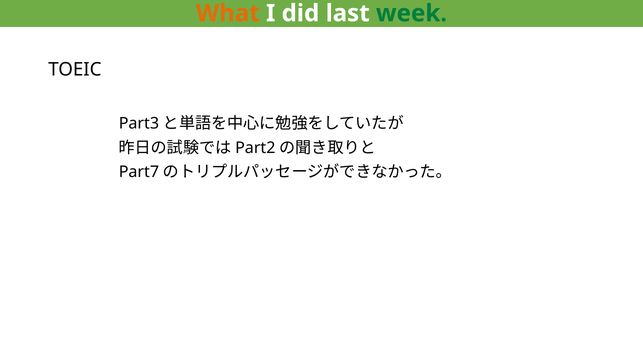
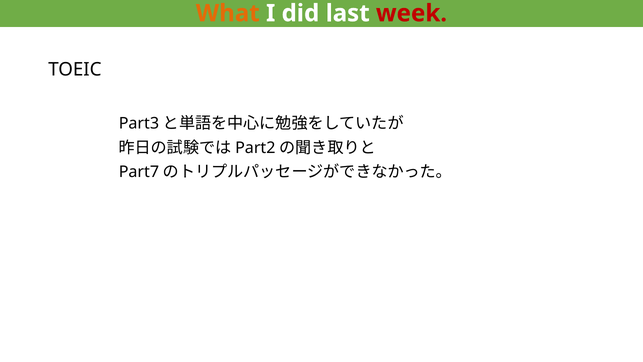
week colour: green -> red (411, 13)
